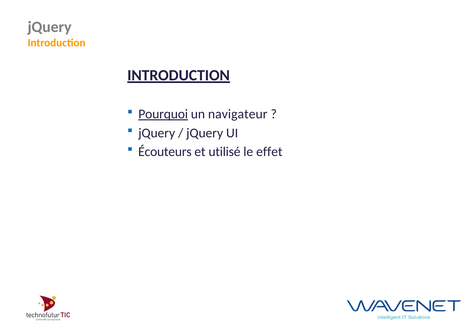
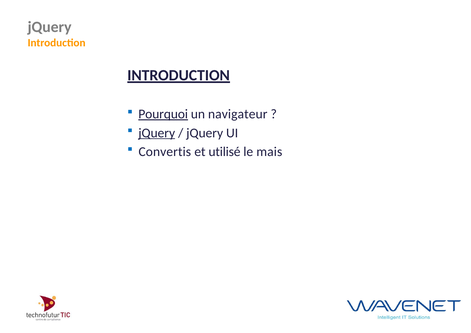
jQuery underline: none -> present (157, 133)
Écouteurs: Écouteurs -> Convertis (165, 152)
effet: effet -> mais (269, 152)
